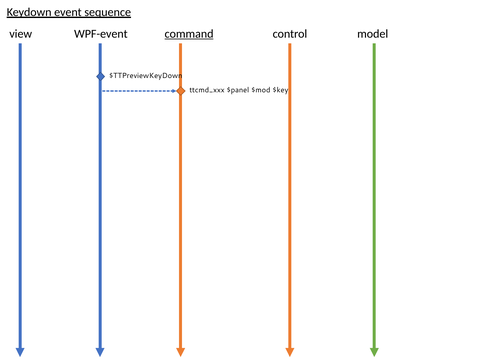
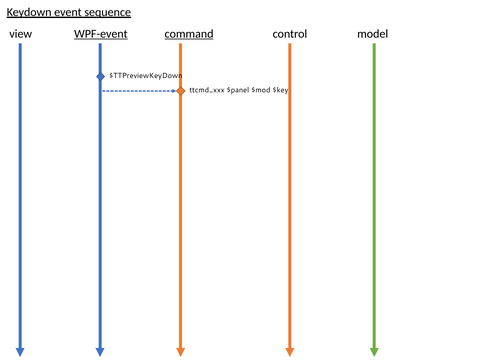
WPF-event underline: none -> present (101, 34)
